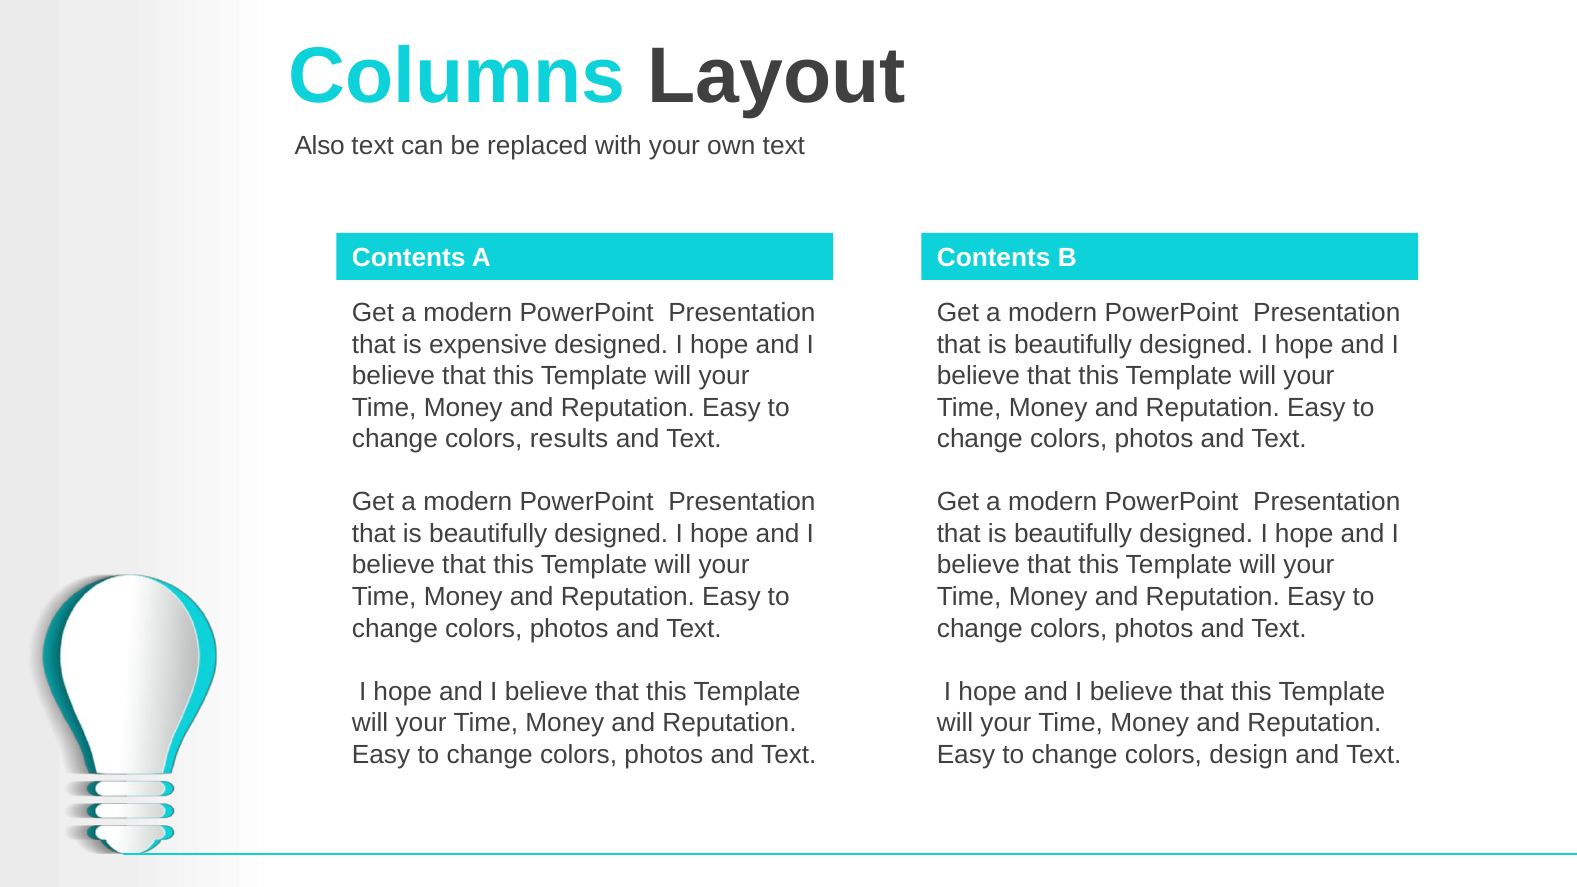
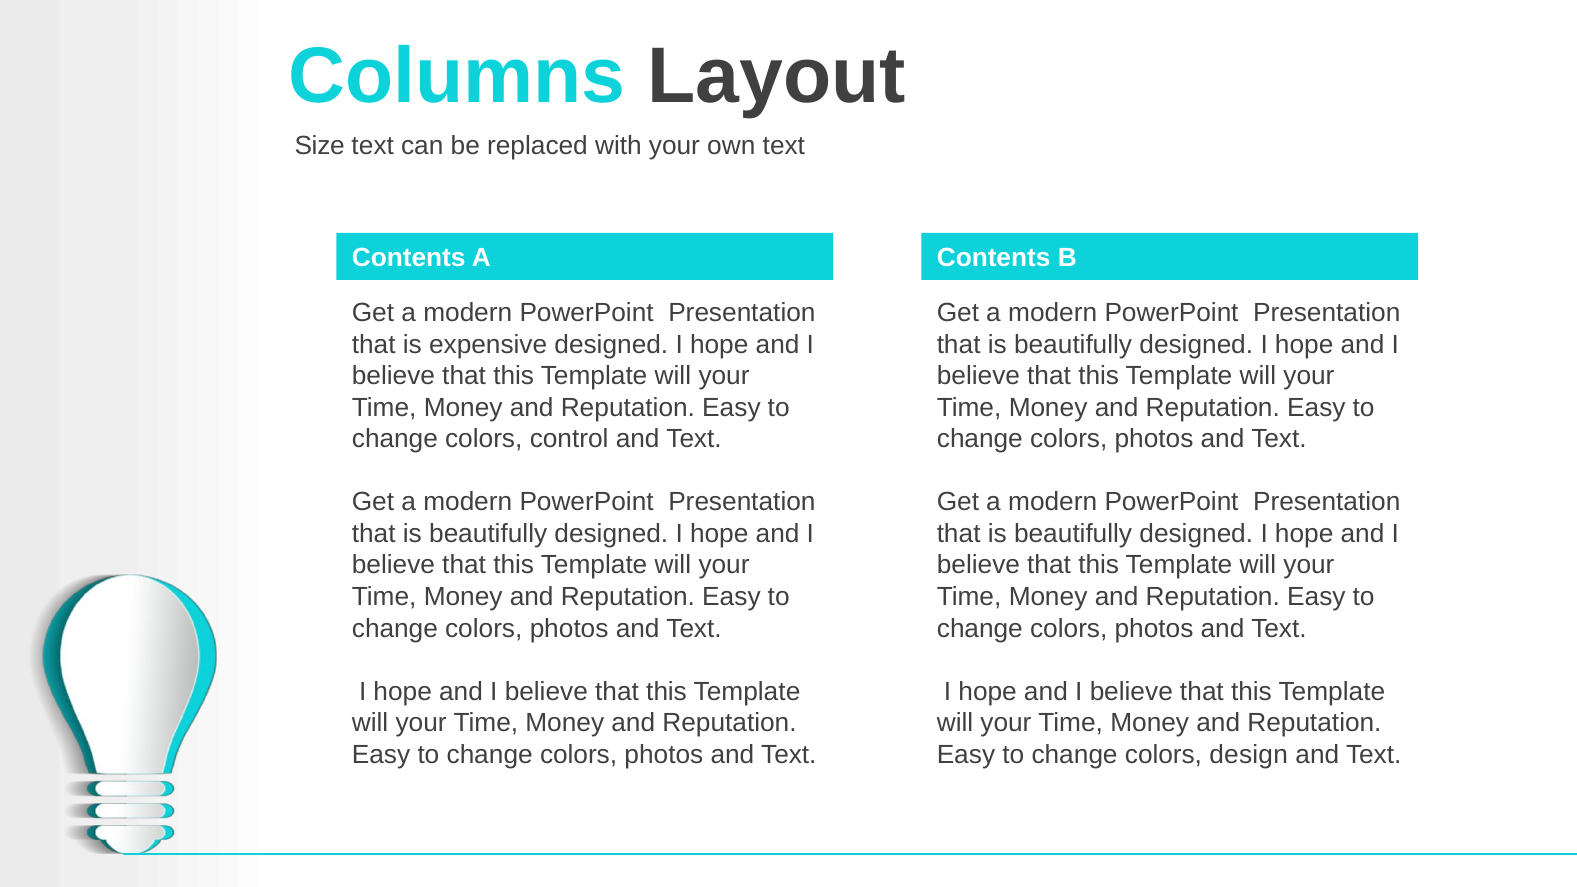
Also: Also -> Size (320, 146)
results: results -> control (569, 439)
